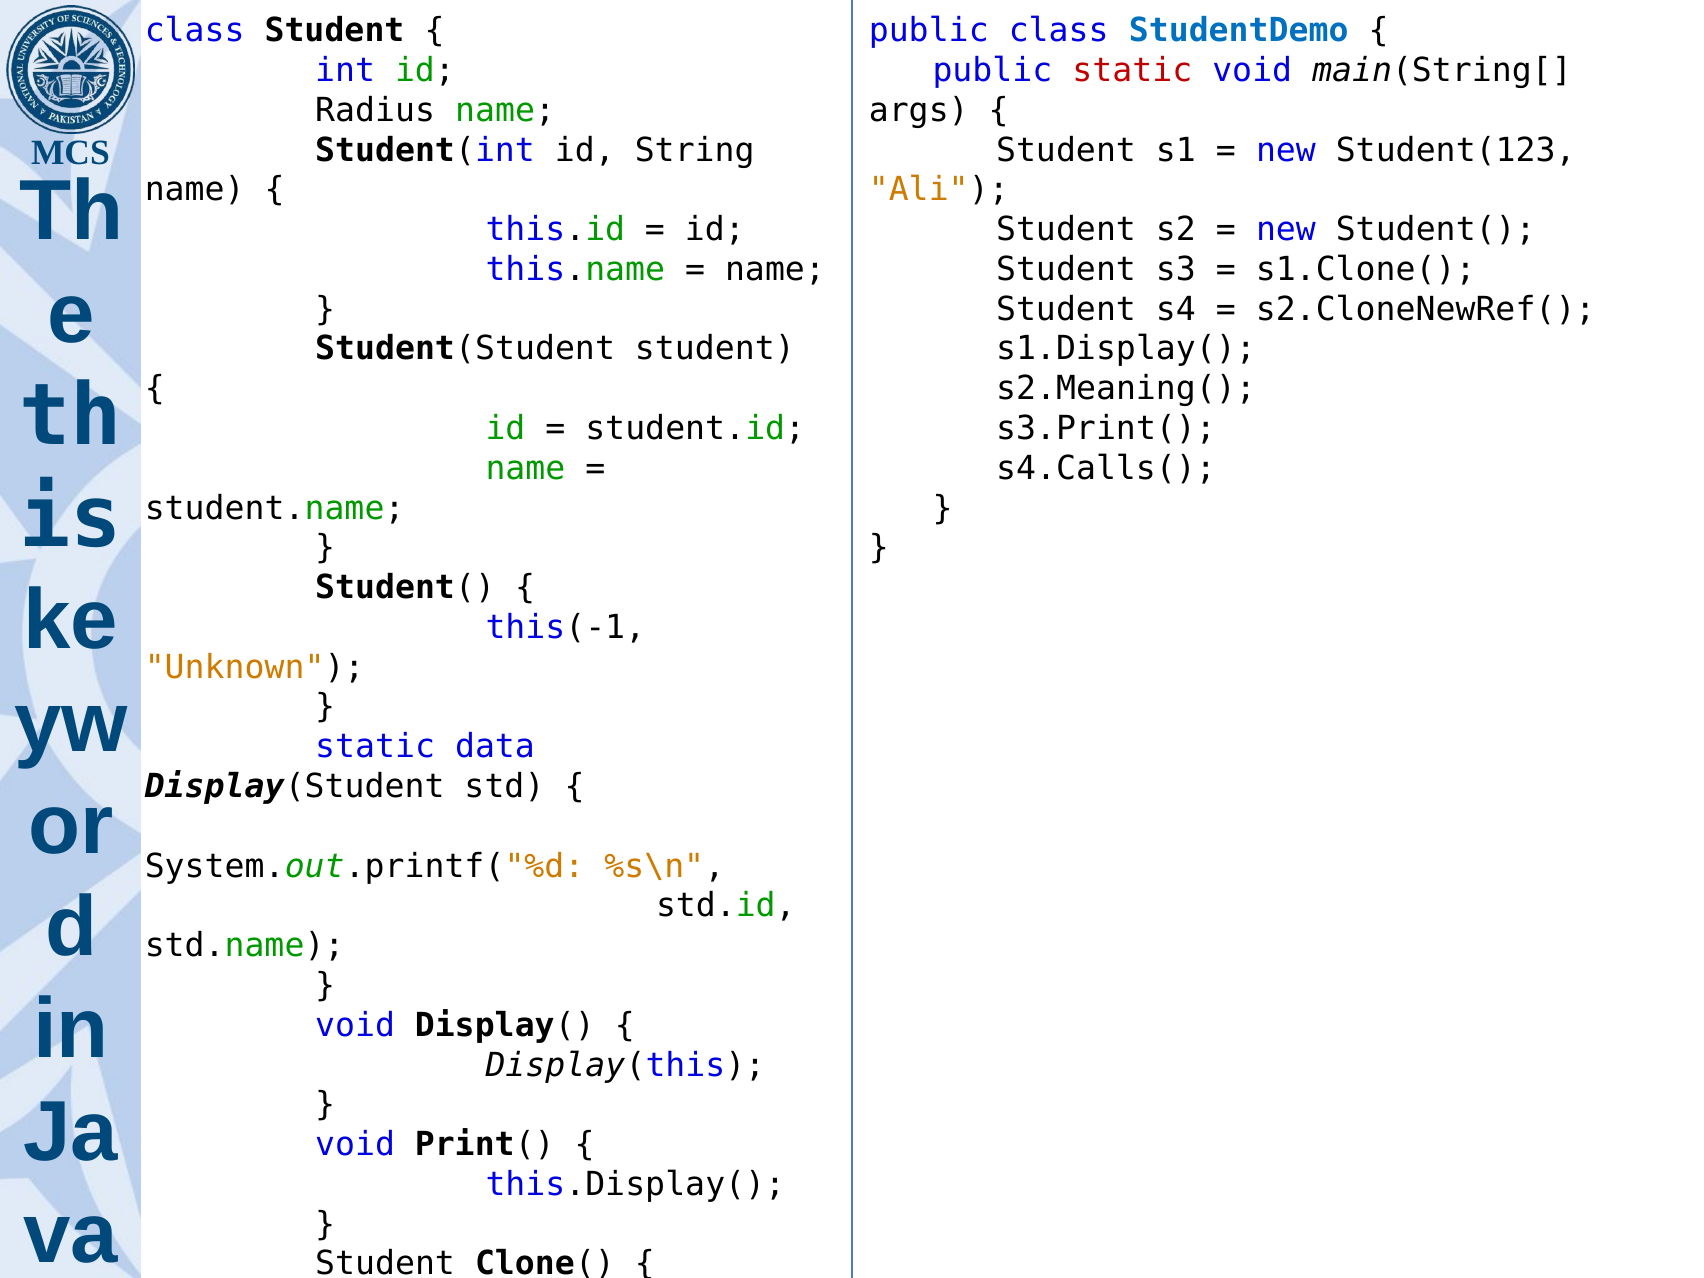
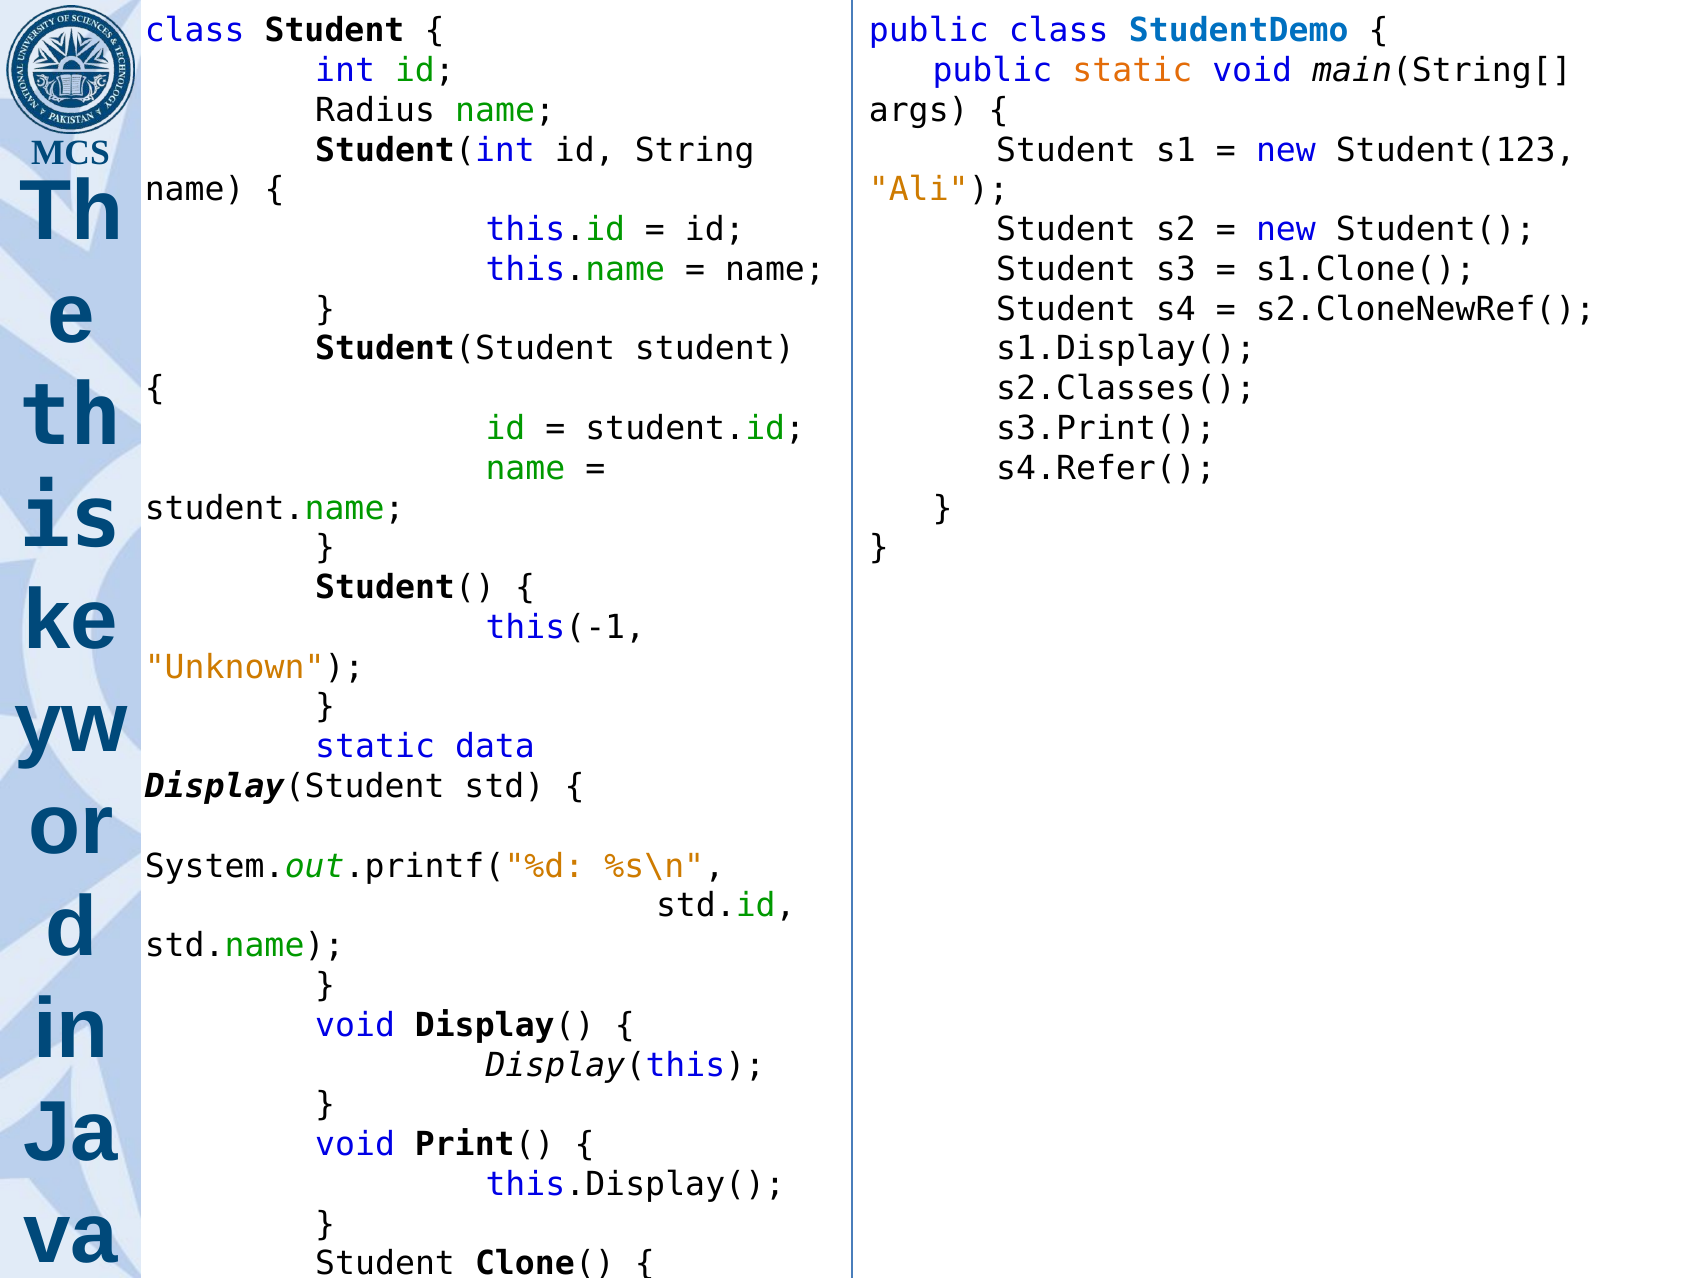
static colour: red -> orange (1132, 71)
s2.Meaning(: s2.Meaning( -> s2.Classes( (1126, 389)
s4.Calls(: s4.Calls( -> s4.Refer( (1106, 468)
